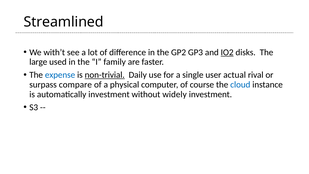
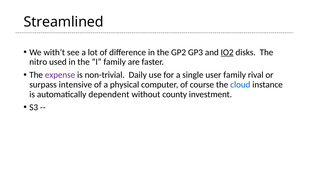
large: large -> nitro (38, 62)
expense colour: blue -> purple (60, 75)
non-trivial underline: present -> none (105, 75)
user actual: actual -> family (235, 75)
compare: compare -> intensive (75, 85)
automatically investment: investment -> dependent (109, 94)
widely: widely -> county (175, 94)
